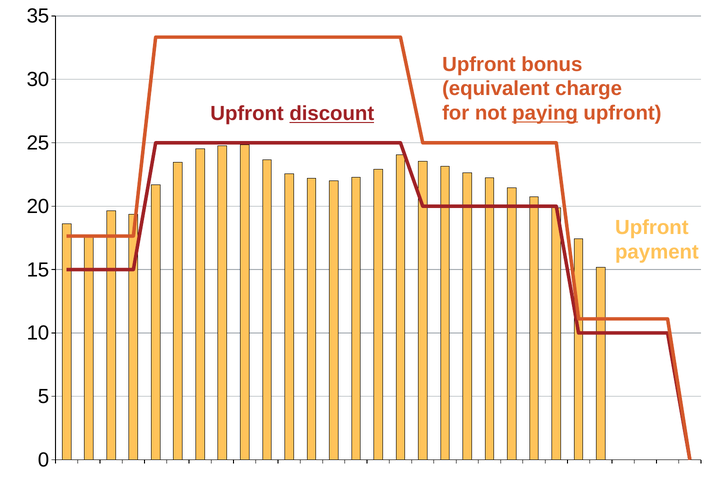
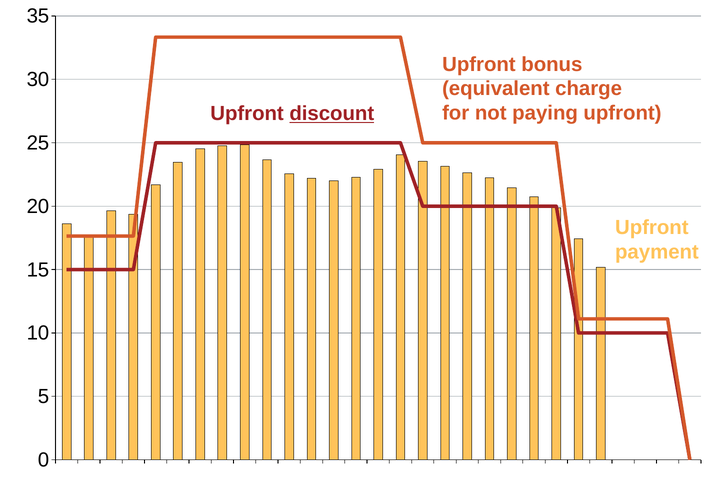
paying underline: present -> none (545, 113)
